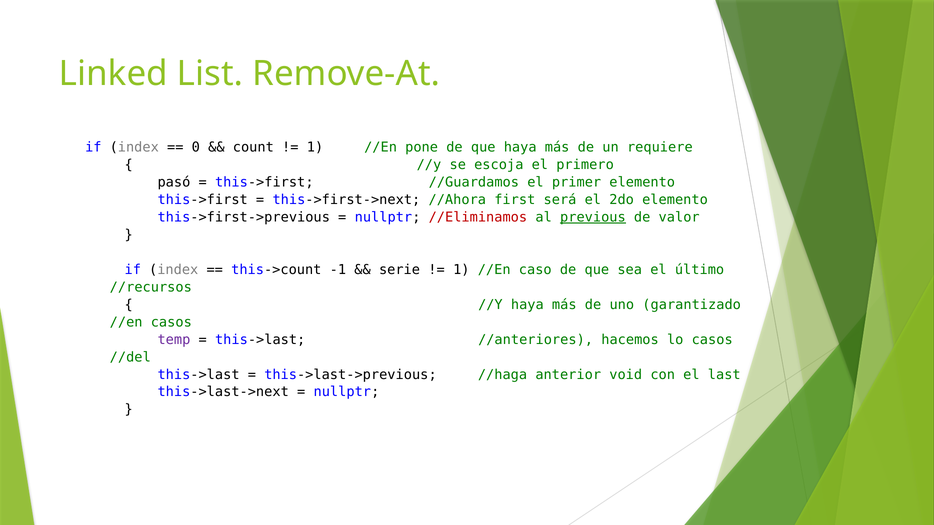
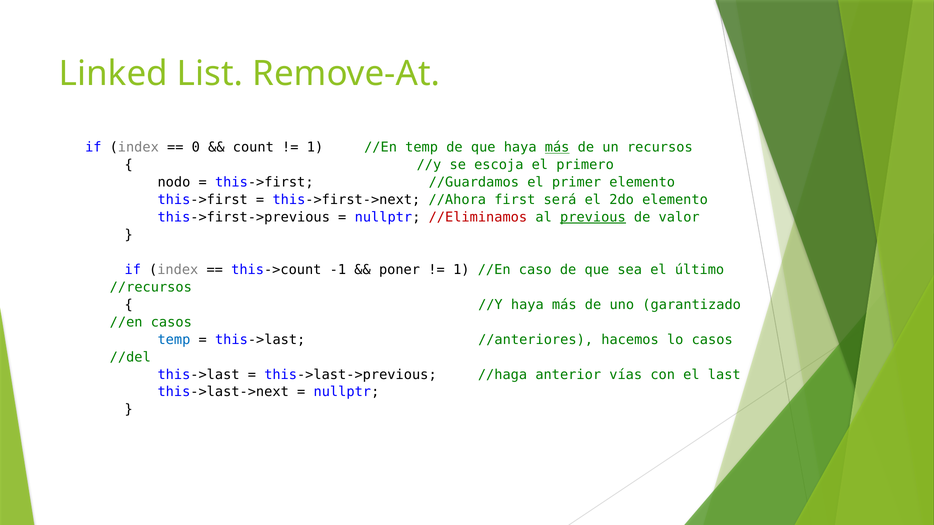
//En pone: pone -> temp (422, 147)
más underline: none -> present (557, 147)
requiere: requiere -> recursos (660, 147)
pasó: pasó -> nodo (174, 182)
serie: serie -> poner (400, 270)
temp colour: purple -> blue (174, 340)
void: void -> vías (626, 375)
